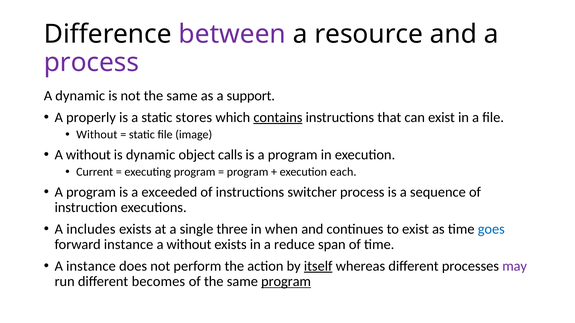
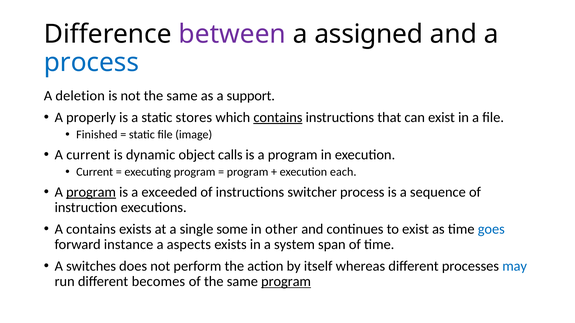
resource: resource -> assigned (369, 34)
process colour: purple -> blue (91, 63)
A dynamic: dynamic -> deletion (80, 96)
Without: Without -> Finished (97, 135)
without: without -> current (88, 155)
program underline: none -> present (91, 192)
A includes: includes -> contains (91, 229)
three: three -> some (232, 229)
when: when -> other (281, 229)
without: without -> aspects (189, 245)
reduce: reduce -> system (294, 245)
A instance: instance -> switches (91, 266)
itself underline: present -> none (318, 266)
may colour: purple -> blue (515, 266)
